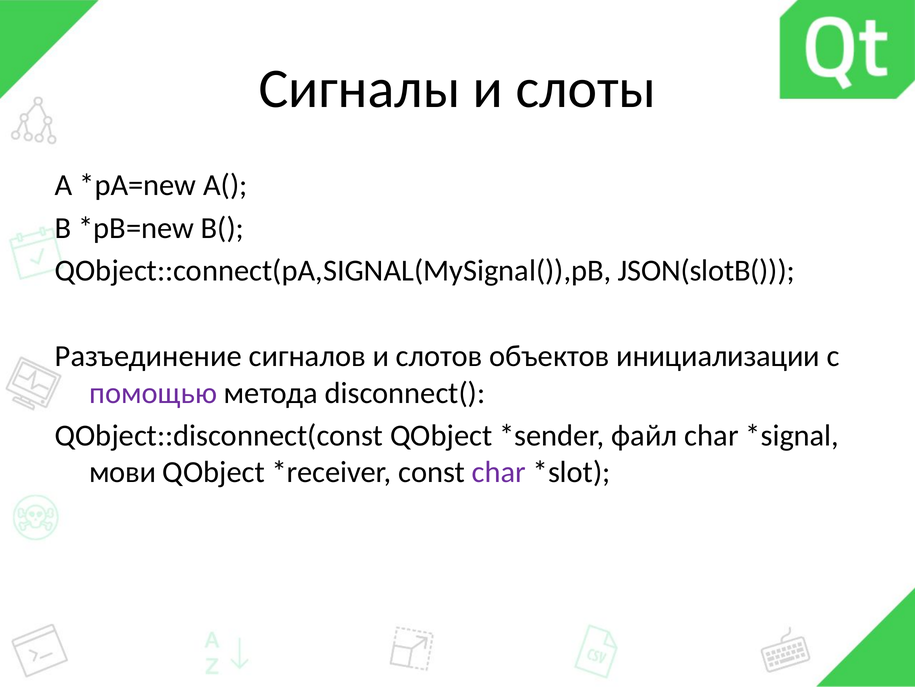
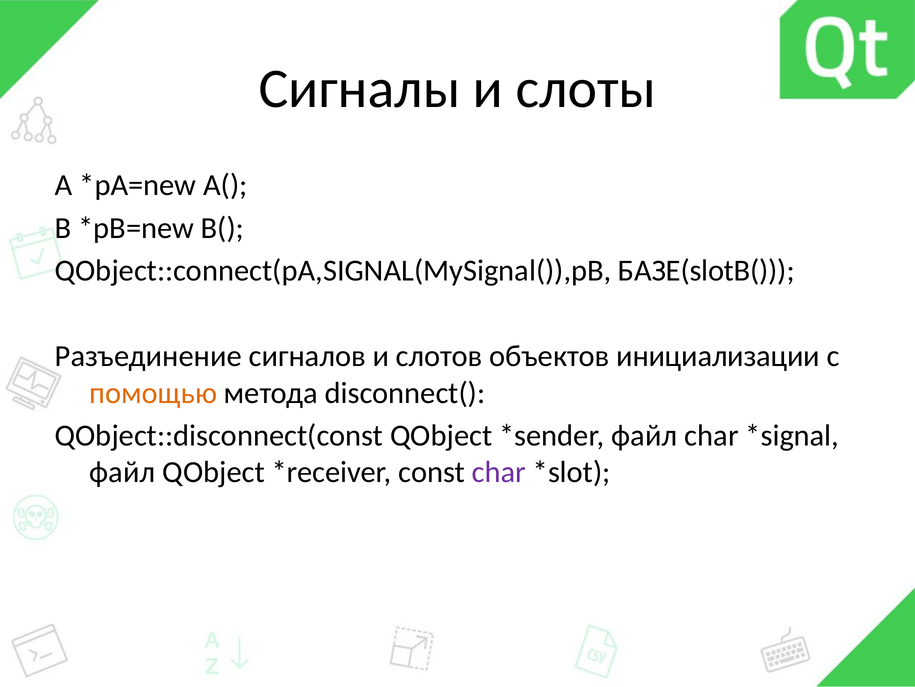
JSON(slotB(: JSON(slotB( -> БАЗЕ(slotB( (706, 271)
помощью colour: purple -> orange (153, 392)
мови: мови -> файл (122, 472)
